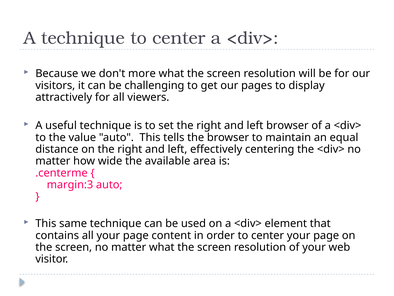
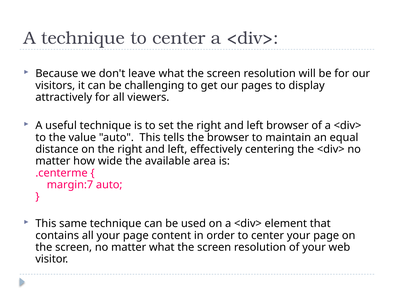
more: more -> leave (142, 73)
margin:3: margin:3 -> margin:7 (70, 184)
